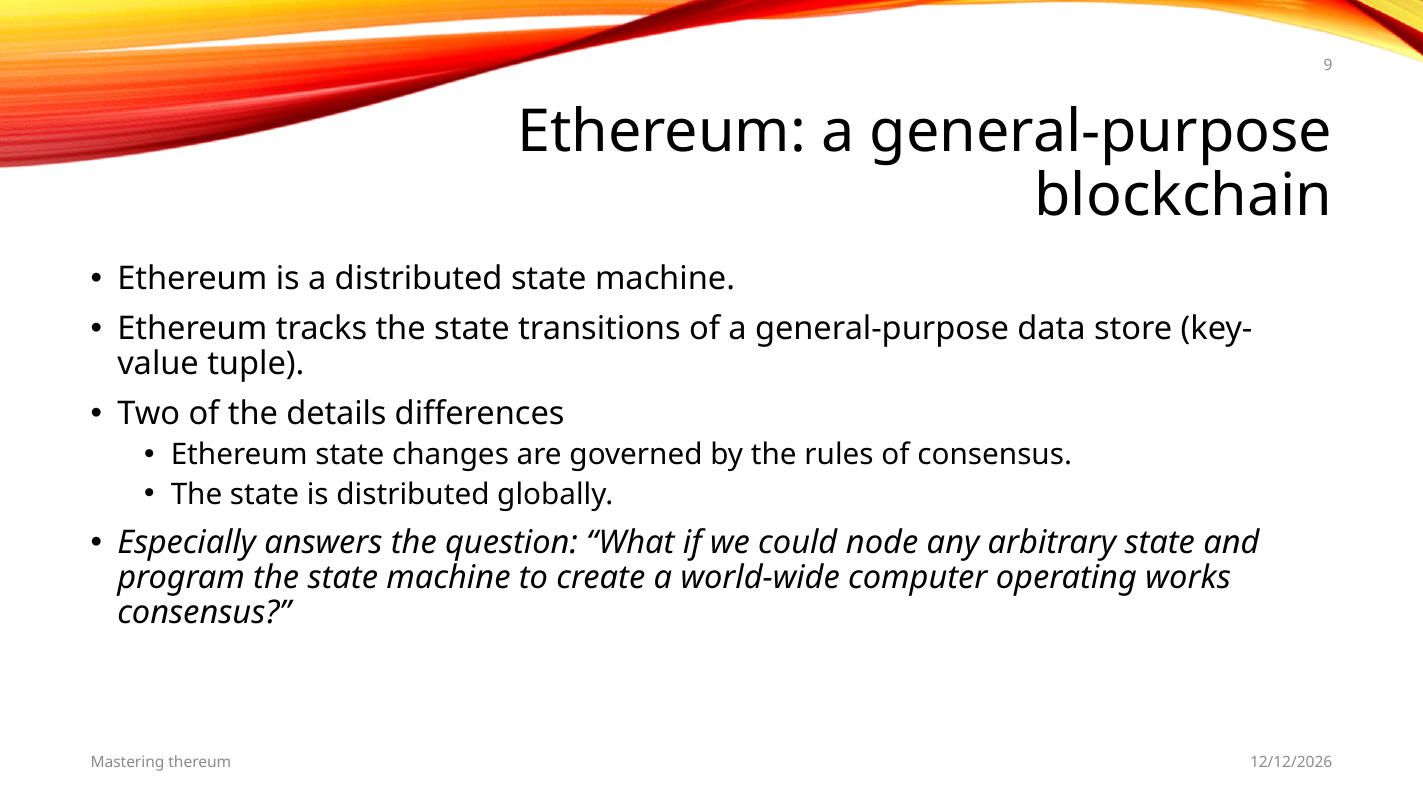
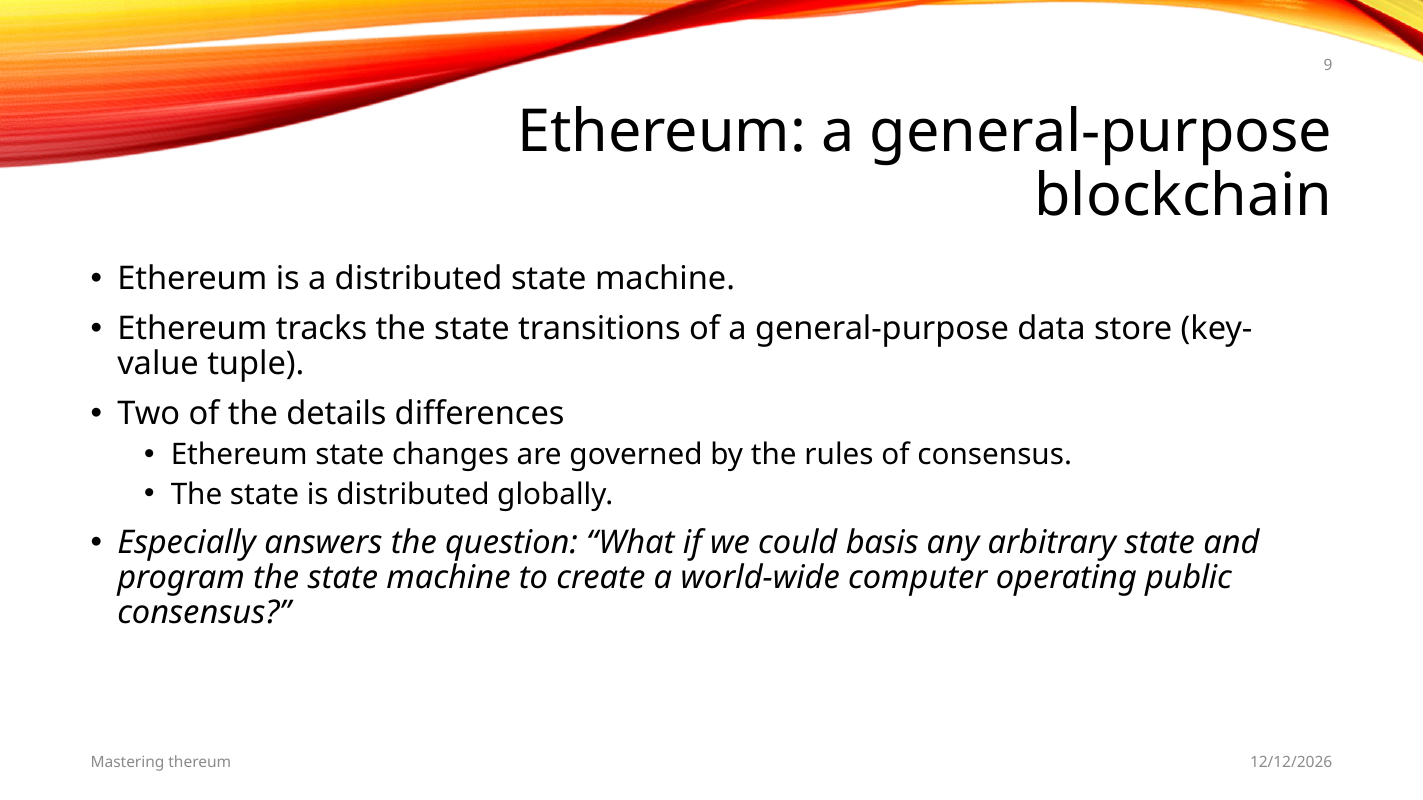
node: node -> basis (882, 543)
works: works -> public (1188, 578)
